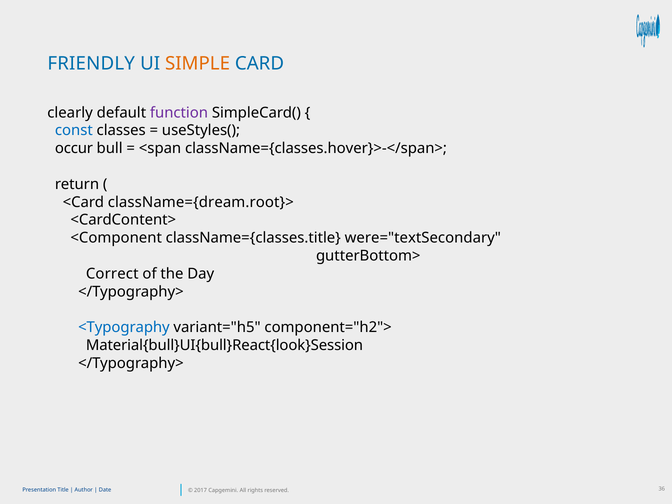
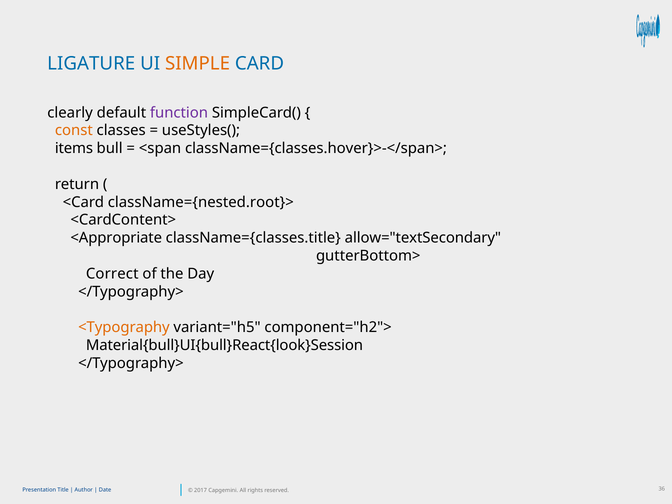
FRIENDLY: FRIENDLY -> LIGATURE (91, 63)
const colour: blue -> orange (74, 131)
occur: occur -> items (74, 148)
className={dream.root}>: className={dream.root}> -> className={nested.root}> (201, 202)
<Component: <Component -> <Appropriate (116, 238)
were="textSecondary: were="textSecondary -> allow="textSecondary (423, 238)
<Typography colour: blue -> orange (124, 328)
